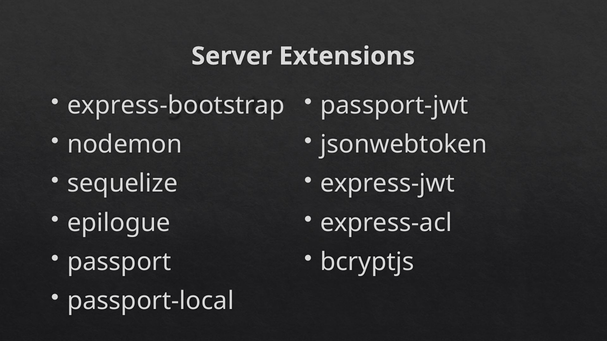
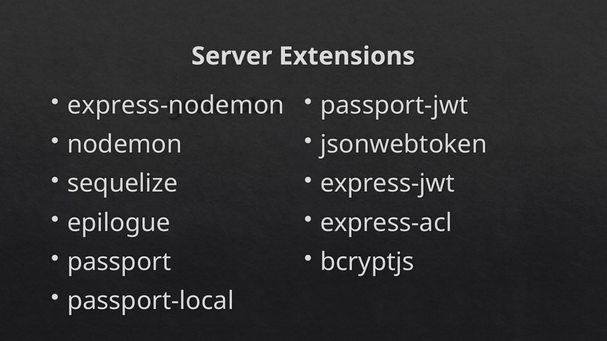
express-bootstrap: express-bootstrap -> express-nodemon (176, 105)
